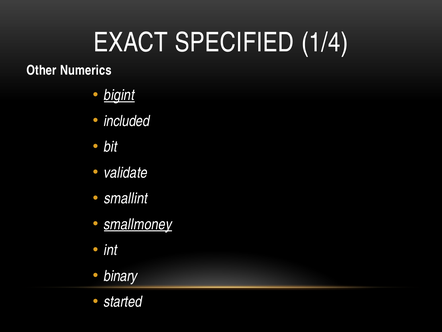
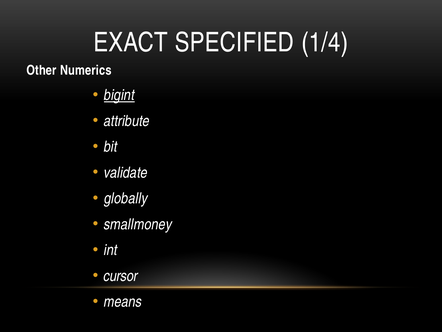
included: included -> attribute (127, 121)
smallint: smallint -> globally (126, 198)
smallmoney underline: present -> none (138, 224)
binary: binary -> cursor (121, 276)
started: started -> means (123, 301)
